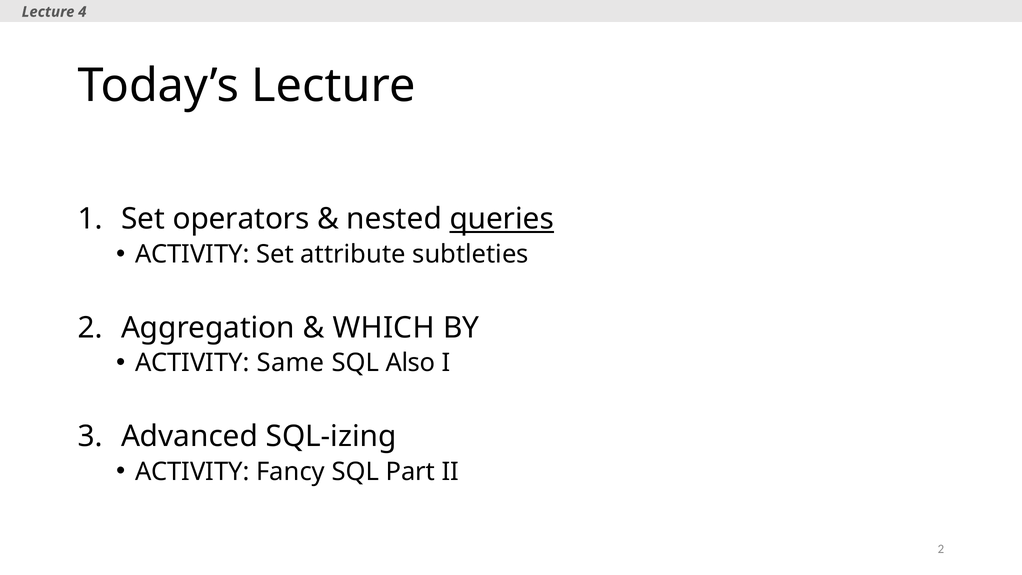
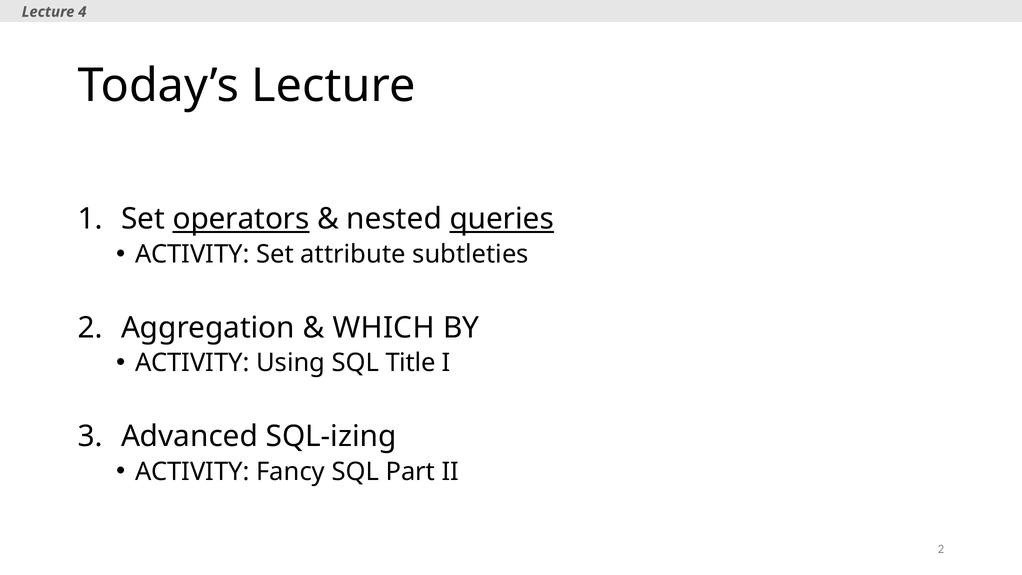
operators underline: none -> present (241, 219)
Same: Same -> Using (291, 363)
Also: Also -> Title (411, 363)
